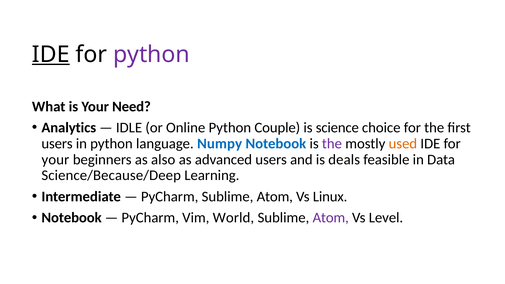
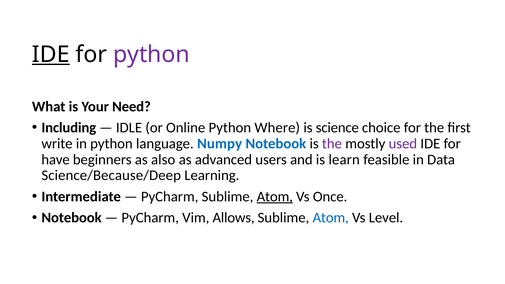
Analytics: Analytics -> Including (69, 128)
Couple: Couple -> Where (277, 128)
users: users -> write (57, 144)
used colour: orange -> purple (403, 144)
your: your -> have (56, 160)
deals: deals -> learn (344, 160)
Atom underline: none -> present (275, 197)
Linux: Linux -> Once (330, 197)
World: World -> Allows (234, 218)
Atom colour: purple -> blue (331, 218)
